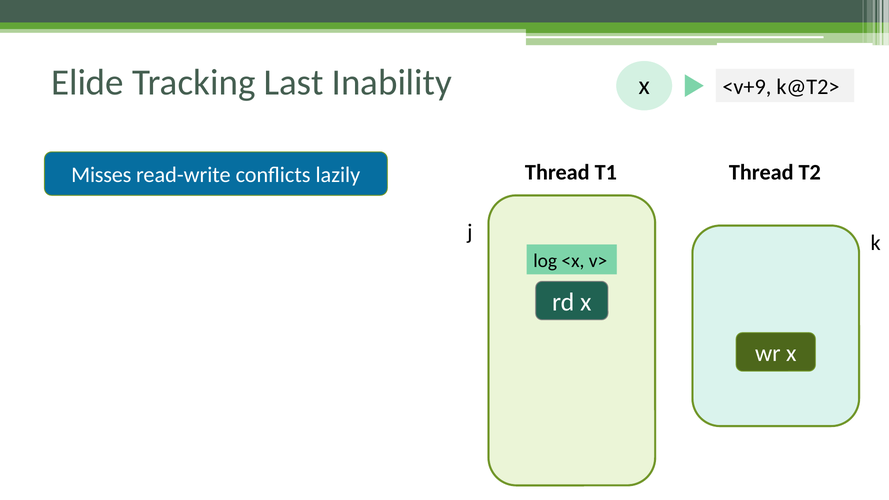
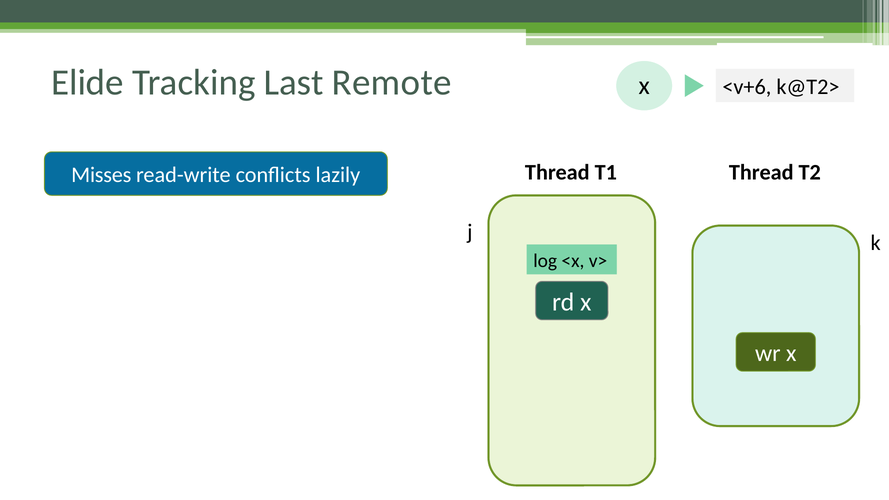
Inability: Inability -> Remote (392, 83)
<v+9: <v+9 -> <v+6 (747, 87)
